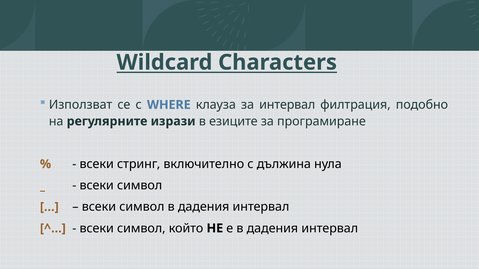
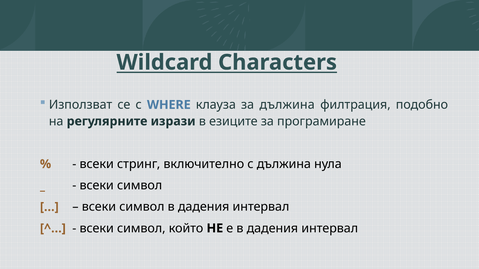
за интервал: интервал -> дължина (287, 105)
